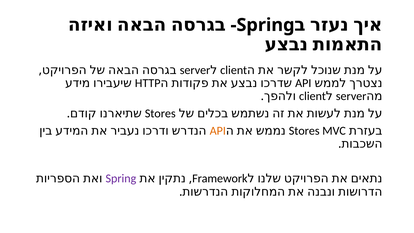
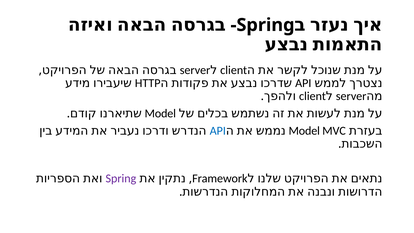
Stores: Stores -> Model (160, 113)
API colour: orange -> blue (218, 131)
Stores: Stores -> Model (304, 131)
